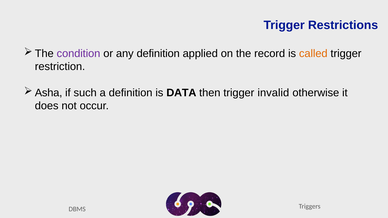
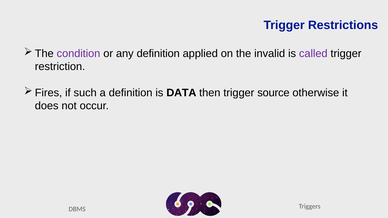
record: record -> invalid (270, 54)
called colour: orange -> purple (313, 54)
Asha: Asha -> Fires (48, 93)
invalid: invalid -> source (273, 93)
